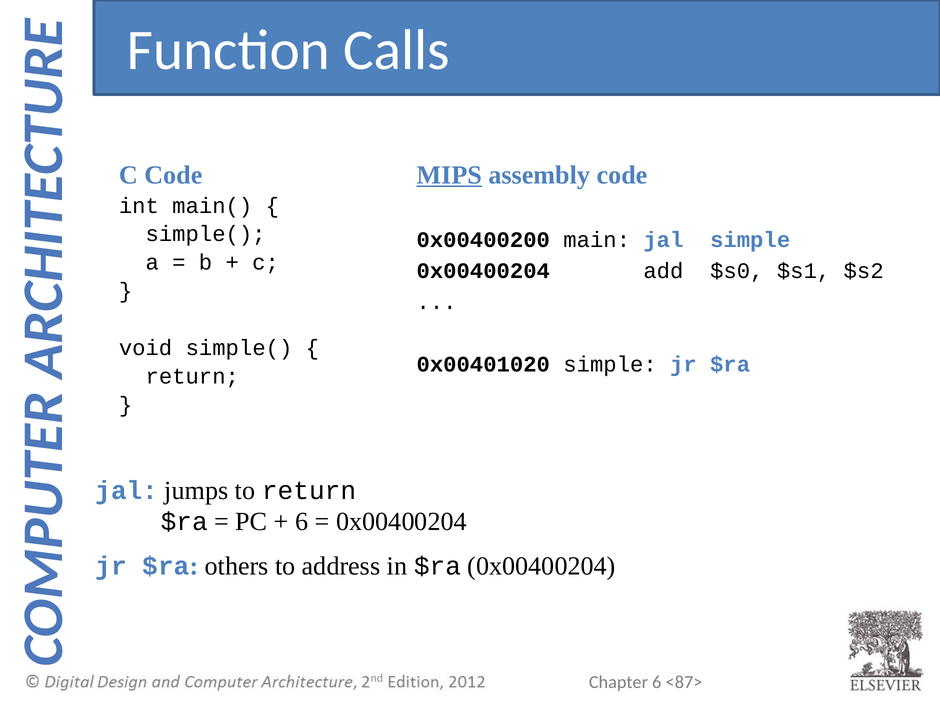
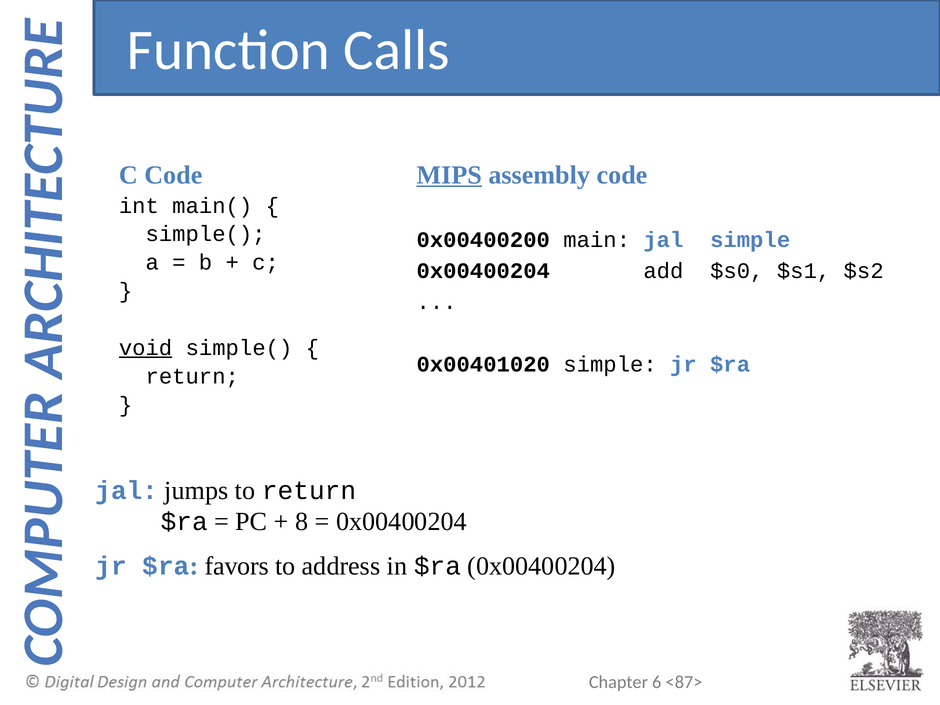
void underline: none -> present (146, 348)
6: 6 -> 8 (302, 522)
others: others -> favors (237, 566)
